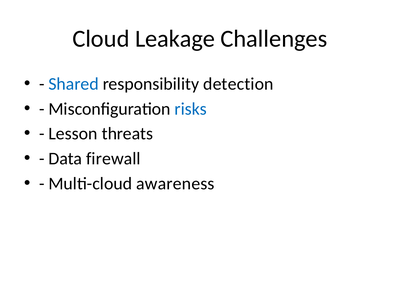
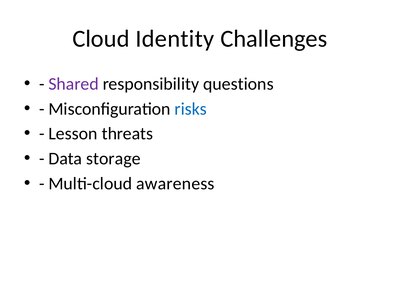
Leakage: Leakage -> Identity (175, 39)
Shared colour: blue -> purple (74, 84)
detection: detection -> questions (238, 84)
firewall: firewall -> storage (113, 159)
